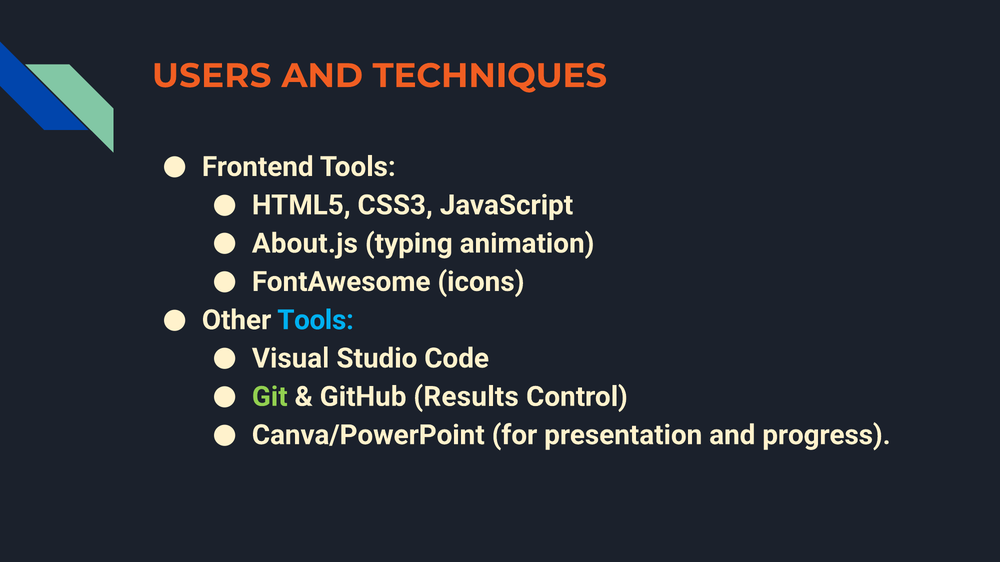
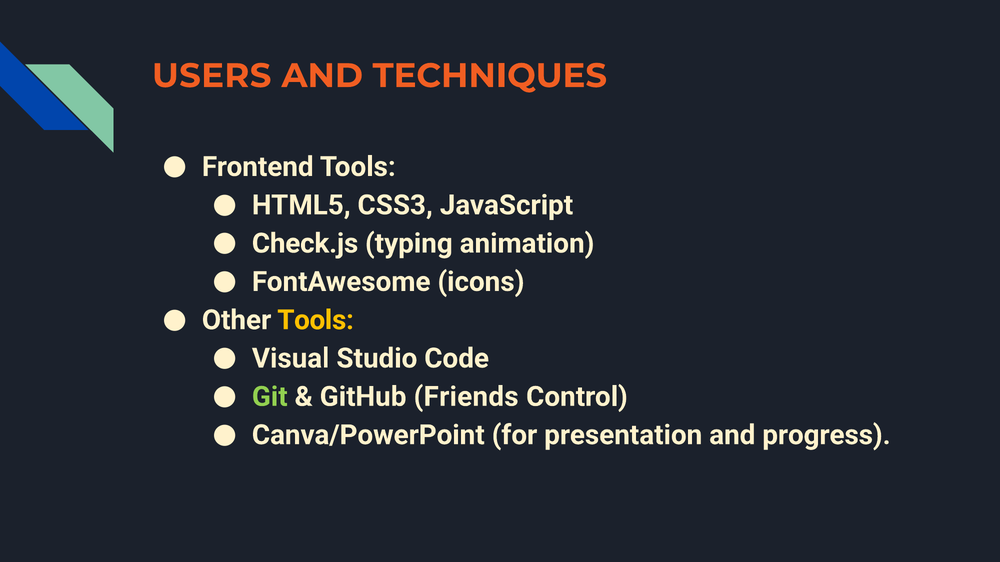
About.js: About.js -> Check.js (305, 244)
Tools colour: light blue -> yellow (316, 320)
Results: Results -> Friends (466, 397)
